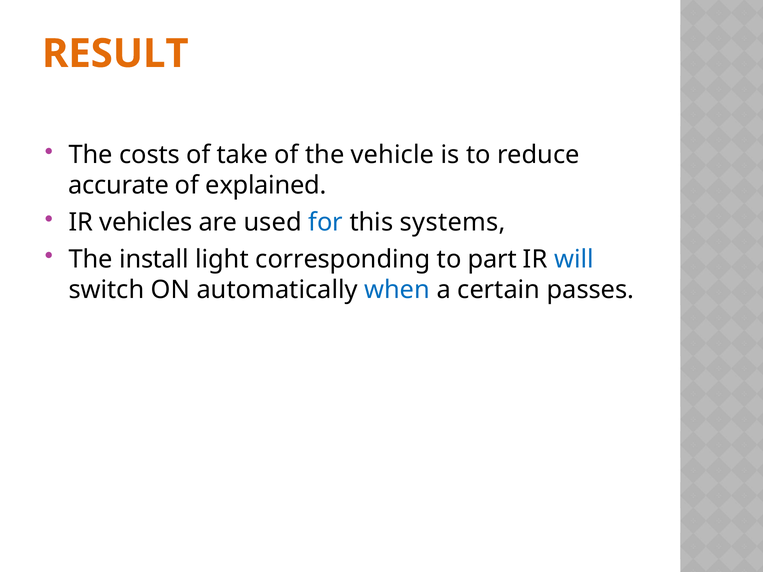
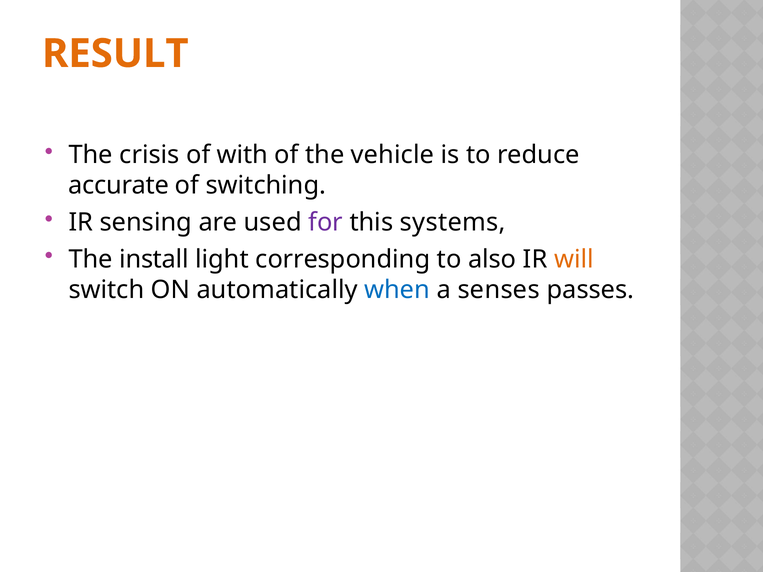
costs: costs -> crisis (149, 155)
take: take -> with (242, 155)
explained: explained -> switching (266, 186)
vehicles: vehicles -> sensing (146, 223)
for colour: blue -> purple (326, 223)
part: part -> also (492, 259)
will colour: blue -> orange (574, 259)
certain: certain -> senses (499, 290)
